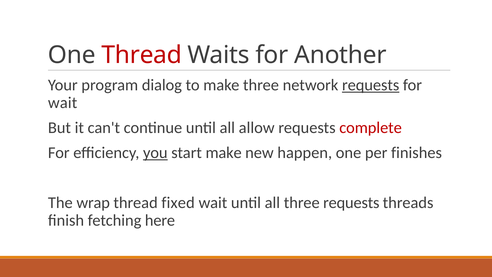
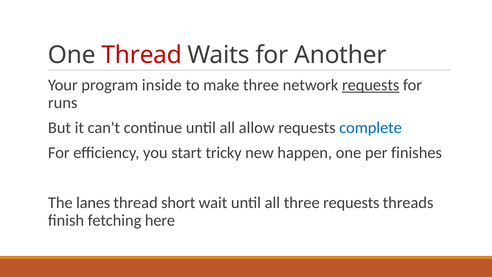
dialog: dialog -> inside (162, 85)
wait: wait -> runs (63, 103)
complete colour: red -> blue (371, 128)
you underline: present -> none (155, 153)
start make: make -> tricky (224, 153)
wrap: wrap -> lanes (93, 202)
fixed: fixed -> short (178, 202)
